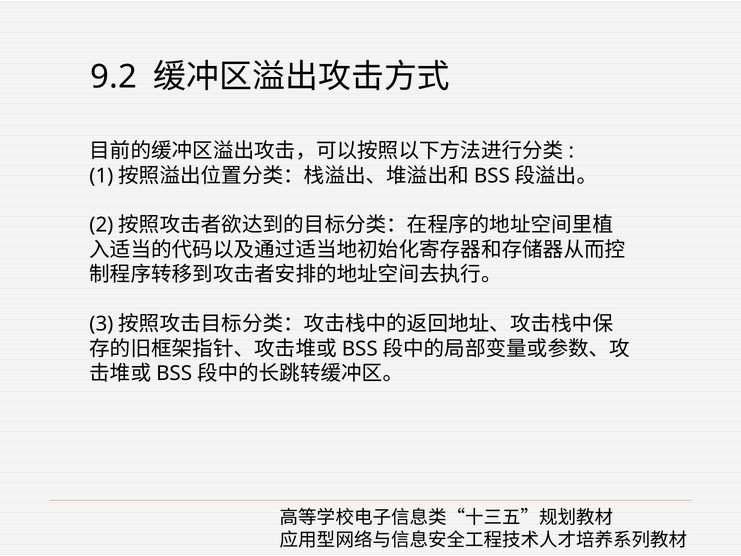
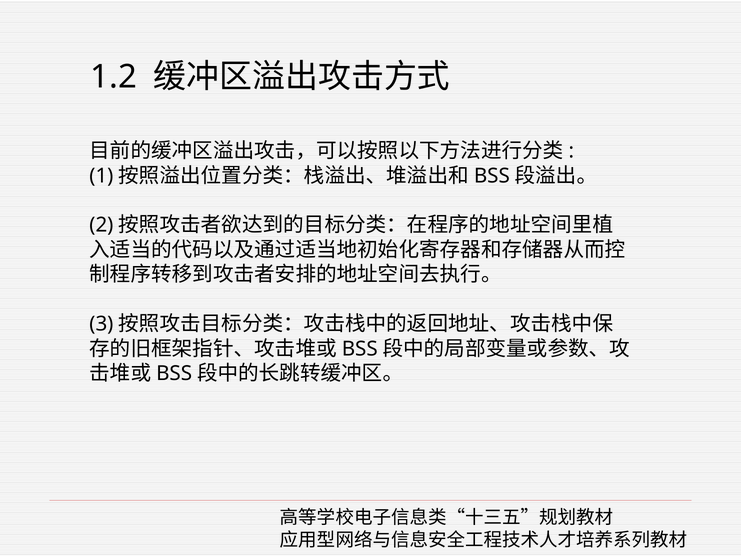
9.2: 9.2 -> 1.2 (114, 77)
